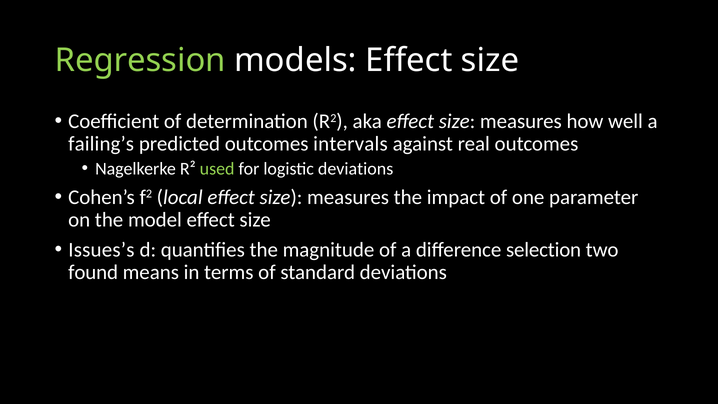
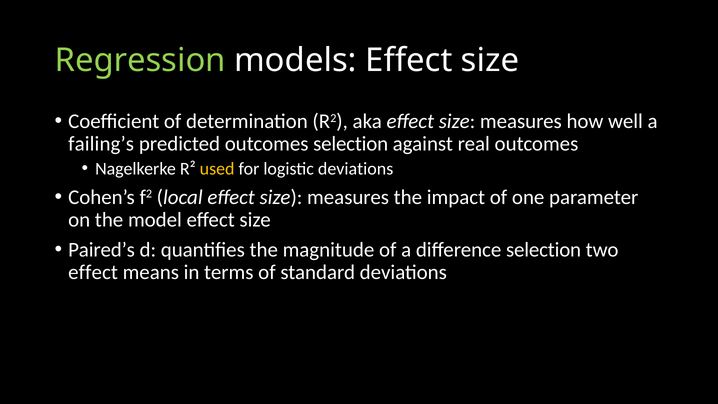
outcomes intervals: intervals -> selection (351, 144)
used colour: light green -> yellow (217, 169)
Issues’s: Issues’s -> Paired’s (102, 250)
found: found -> effect (93, 272)
